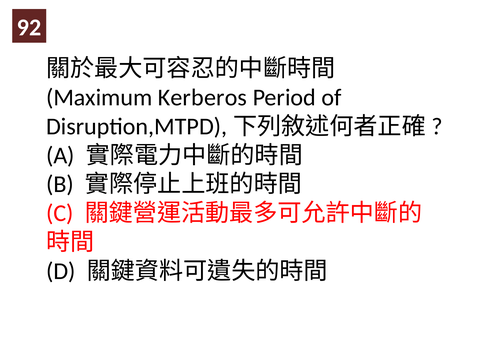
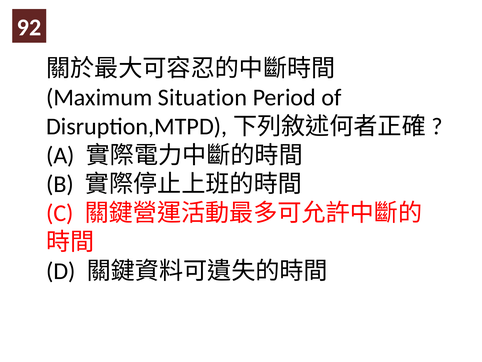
Kerberos: Kerberos -> Situation (202, 97)
